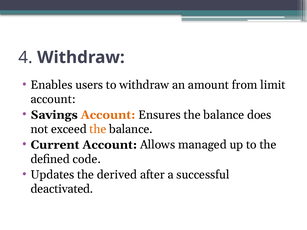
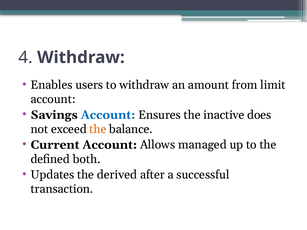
Account colour: orange -> blue (108, 115)
Ensures the balance: balance -> inactive (224, 115)
code: code -> both (87, 159)
deactivated: deactivated -> transaction (62, 189)
